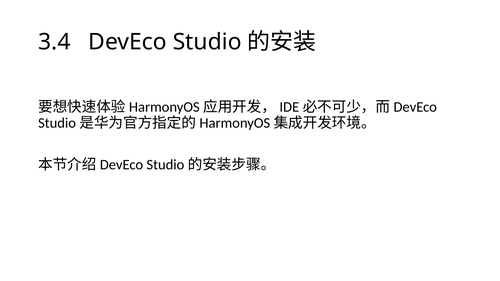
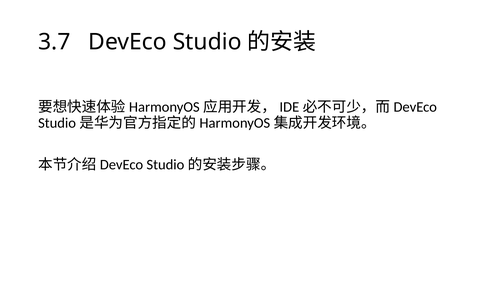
3.4: 3.4 -> 3.7 (54, 42)
